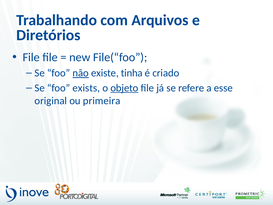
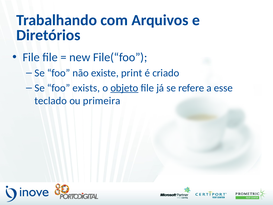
não underline: present -> none (81, 73)
tinha: tinha -> print (132, 73)
original: original -> teclado (51, 101)
